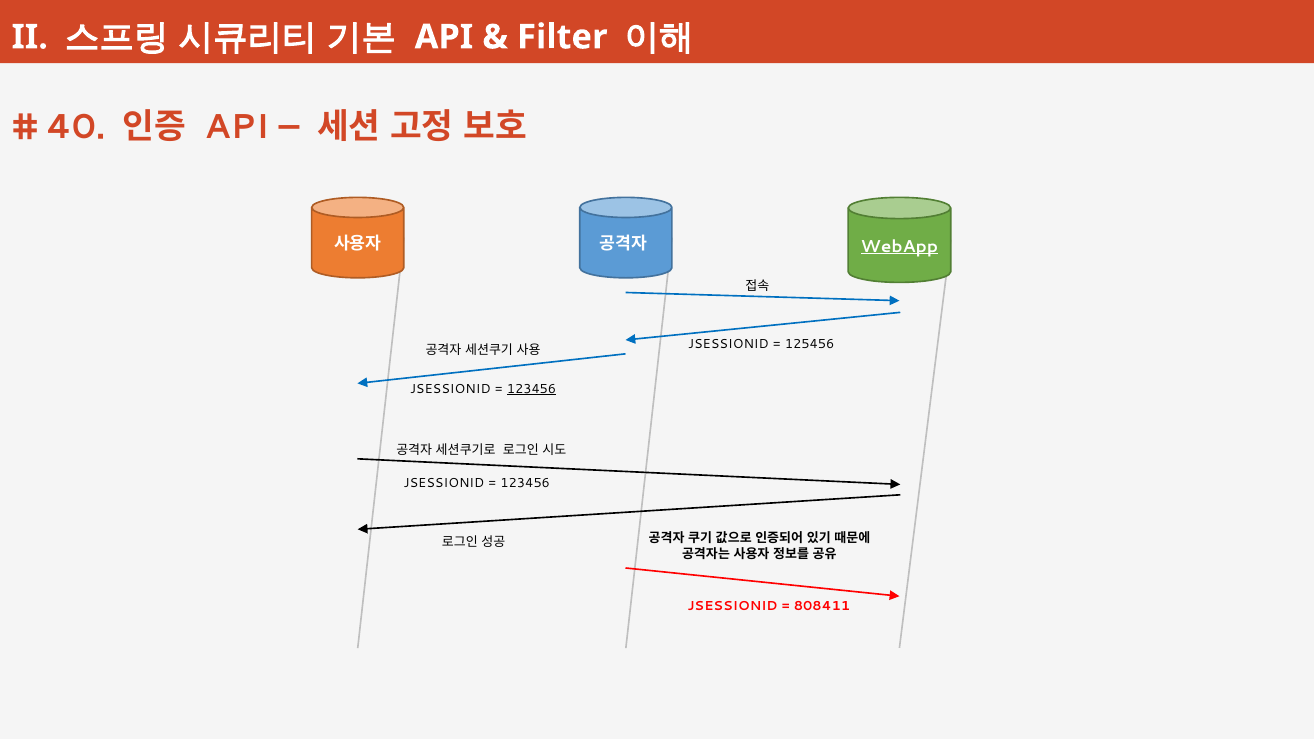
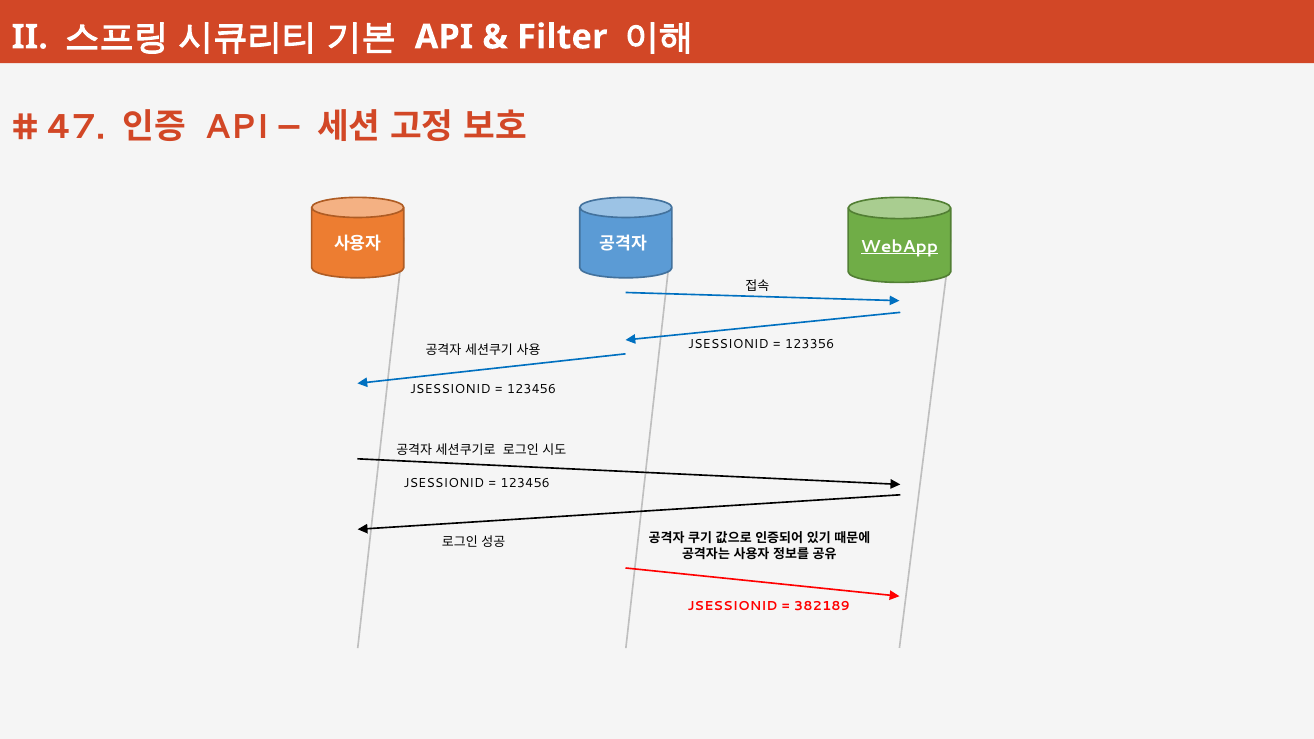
40: 40 -> 47 (76, 127)
125456: 125456 -> 123356 (810, 344)
123456 underline: present -> none (532, 389)
808411: 808411 -> 382189 (822, 606)
